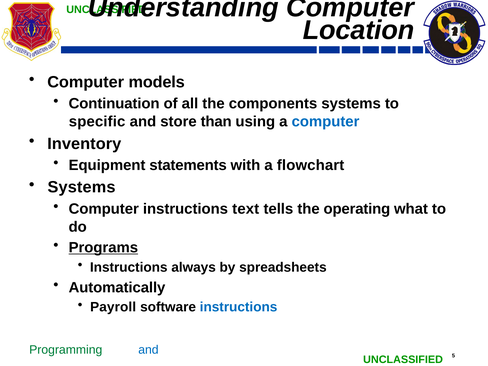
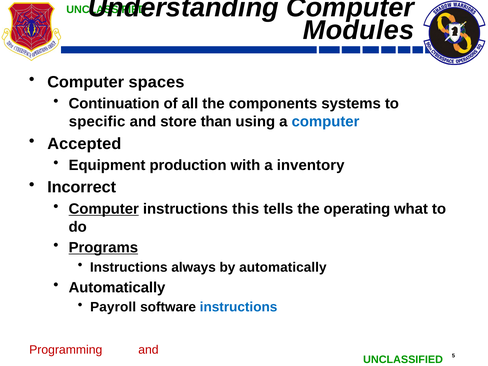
Location: Location -> Modules (359, 30)
models: models -> spaces (156, 82)
Inventory: Inventory -> Accepted (84, 144)
statements: statements -> production (188, 165)
flowchart: flowchart -> inventory (311, 165)
Systems: Systems -> Incorrect (82, 187)
Computer underline: none -> present (104, 209)
text: text -> this (246, 209)
by spreadsheets: spreadsheets -> automatically (283, 267)
Programming colour: green -> red (66, 350)
and colour: blue -> red (148, 350)
